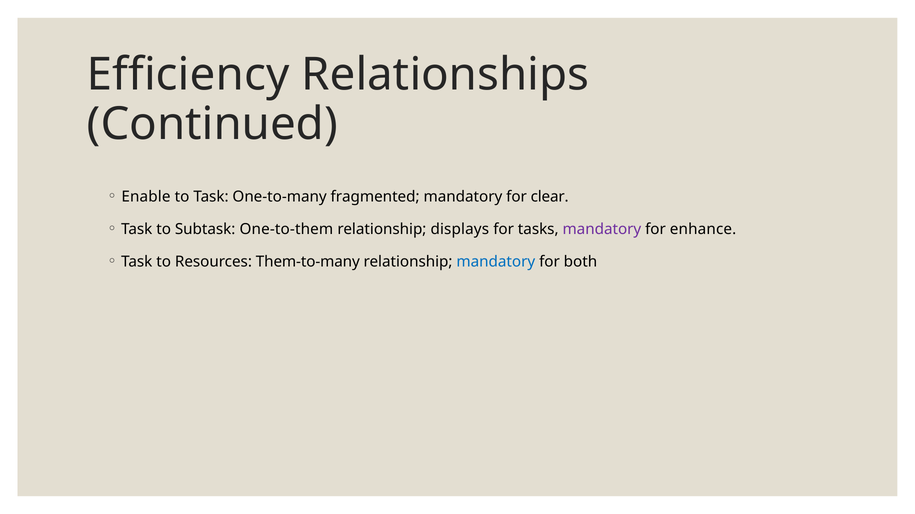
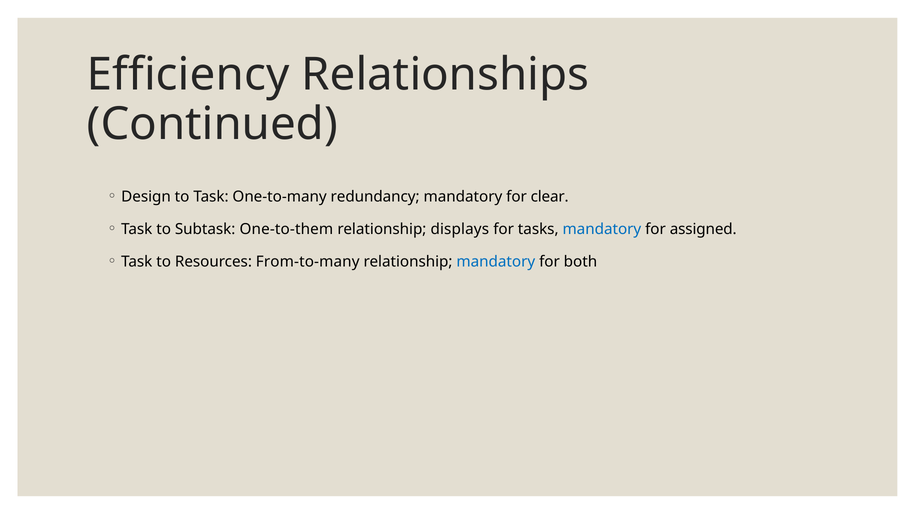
Enable: Enable -> Design (146, 197)
fragmented: fragmented -> redundancy (375, 197)
mandatory colour: purple -> blue (602, 229)
enhance: enhance -> assigned (703, 229)
Them-to-many: Them-to-many -> From-to-many (308, 262)
